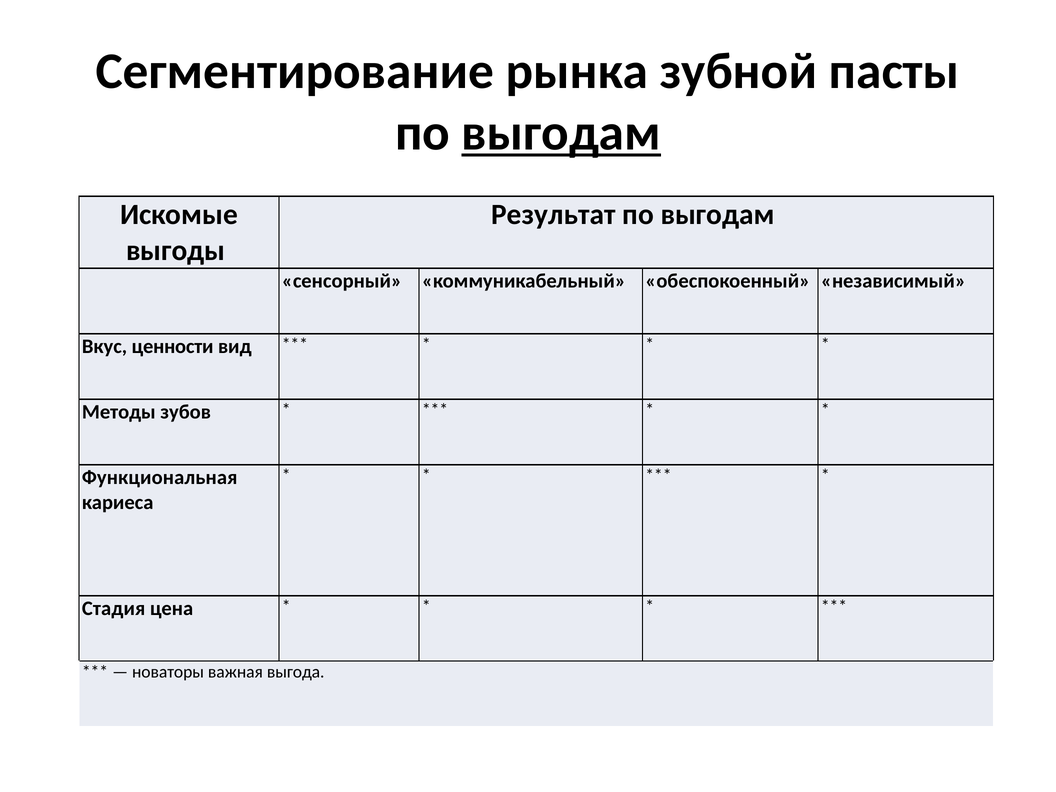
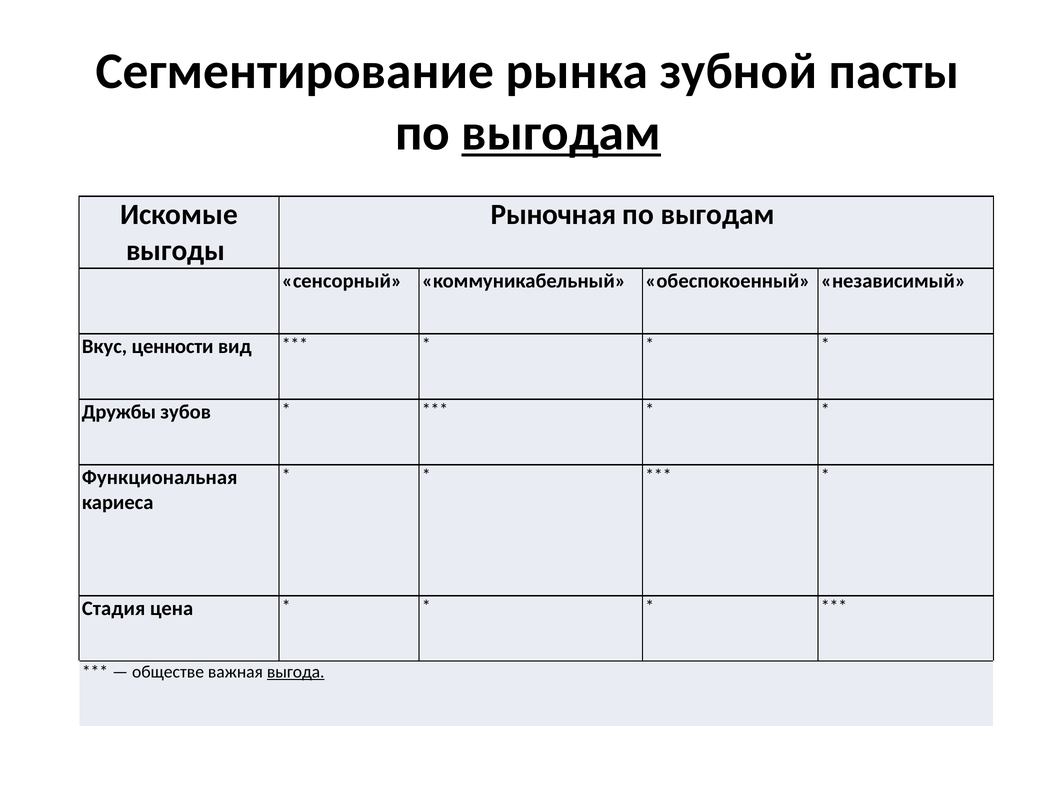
Результат: Результат -> Рыночная (554, 215)
Методы: Методы -> Дружбы (119, 412)
новаторы: новаторы -> обществе (168, 672)
выгода underline: none -> present (296, 672)
